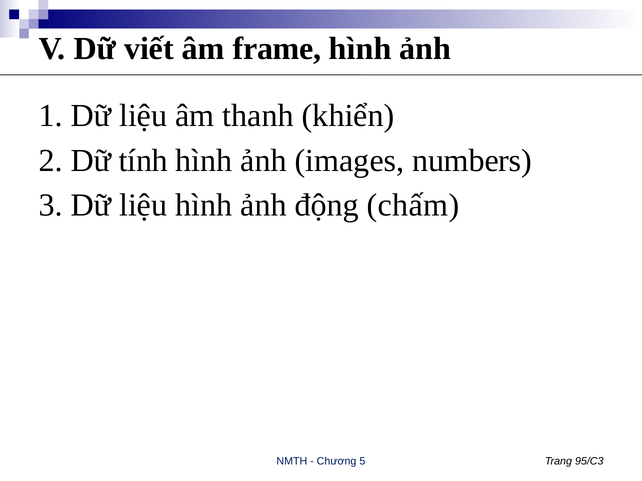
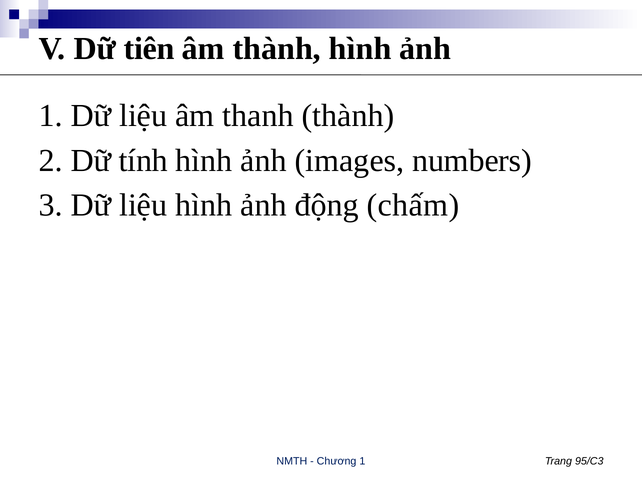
viết: viết -> tiên (149, 49)
âm frame: frame -> thành (277, 49)
thanh khiển: khiển -> thành (348, 116)
5: 5 -> 1 (362, 462)
